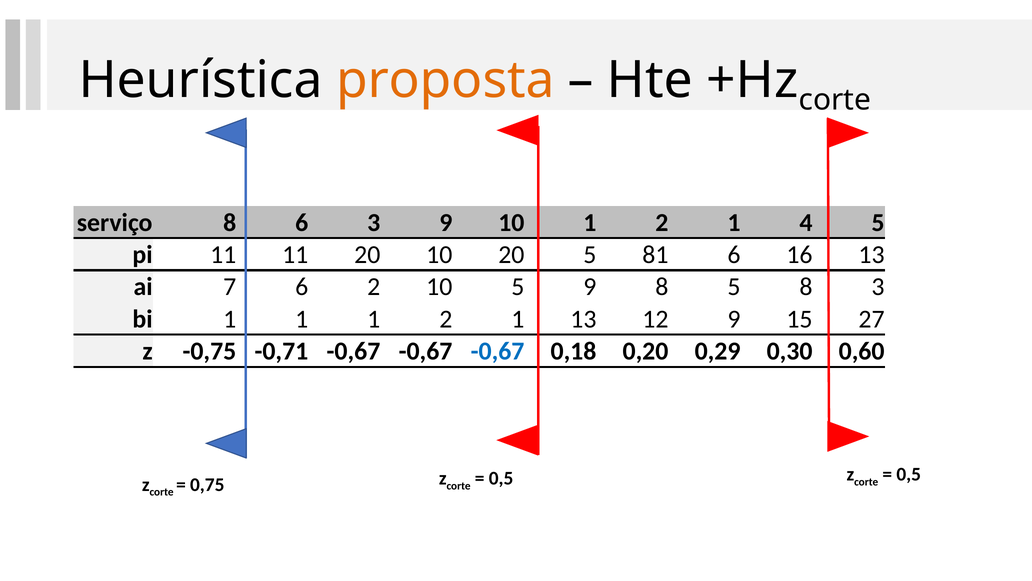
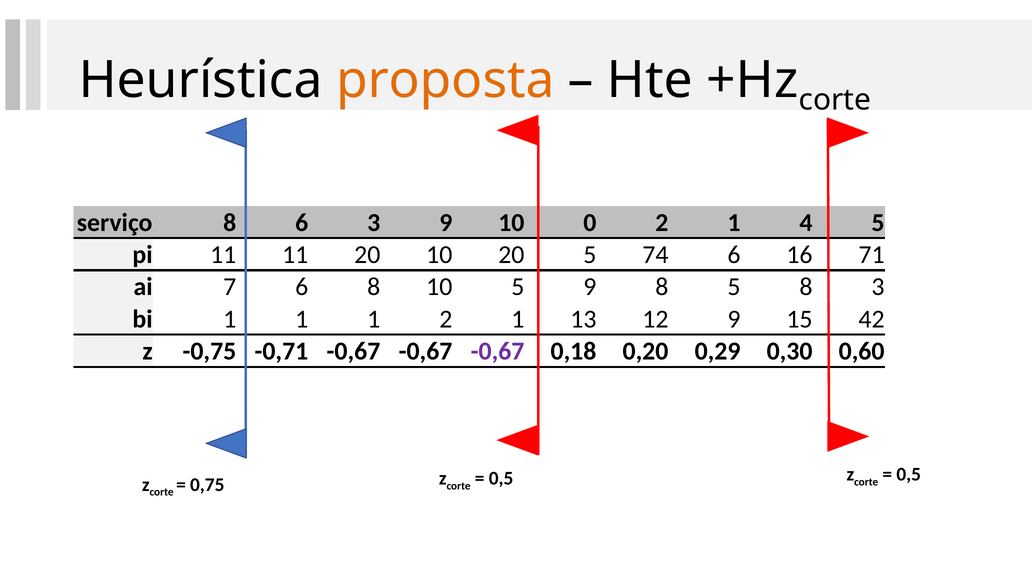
10 1: 1 -> 0 (590, 222)
81: 81 -> 74 (655, 255)
16 13: 13 -> 71 (872, 255)
6 2: 2 -> 8 (374, 287)
27: 27 -> 42 (872, 319)
-0,67 colour: blue -> purple (498, 351)
